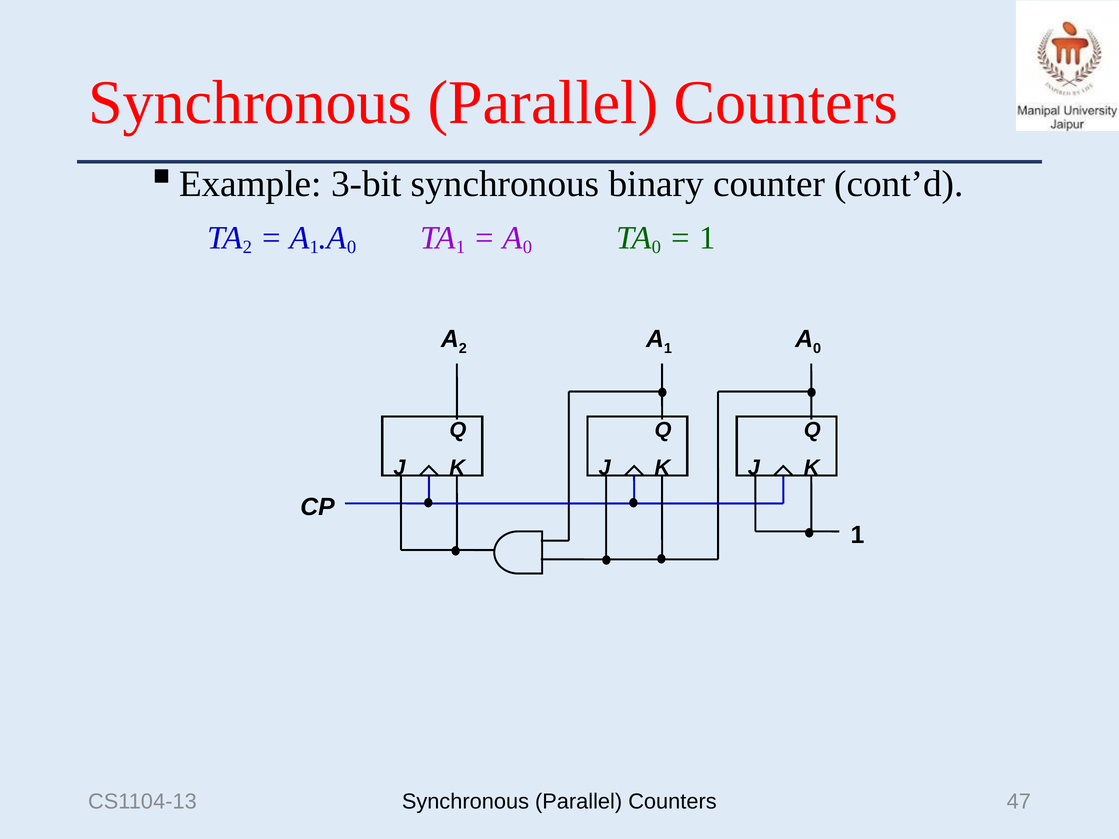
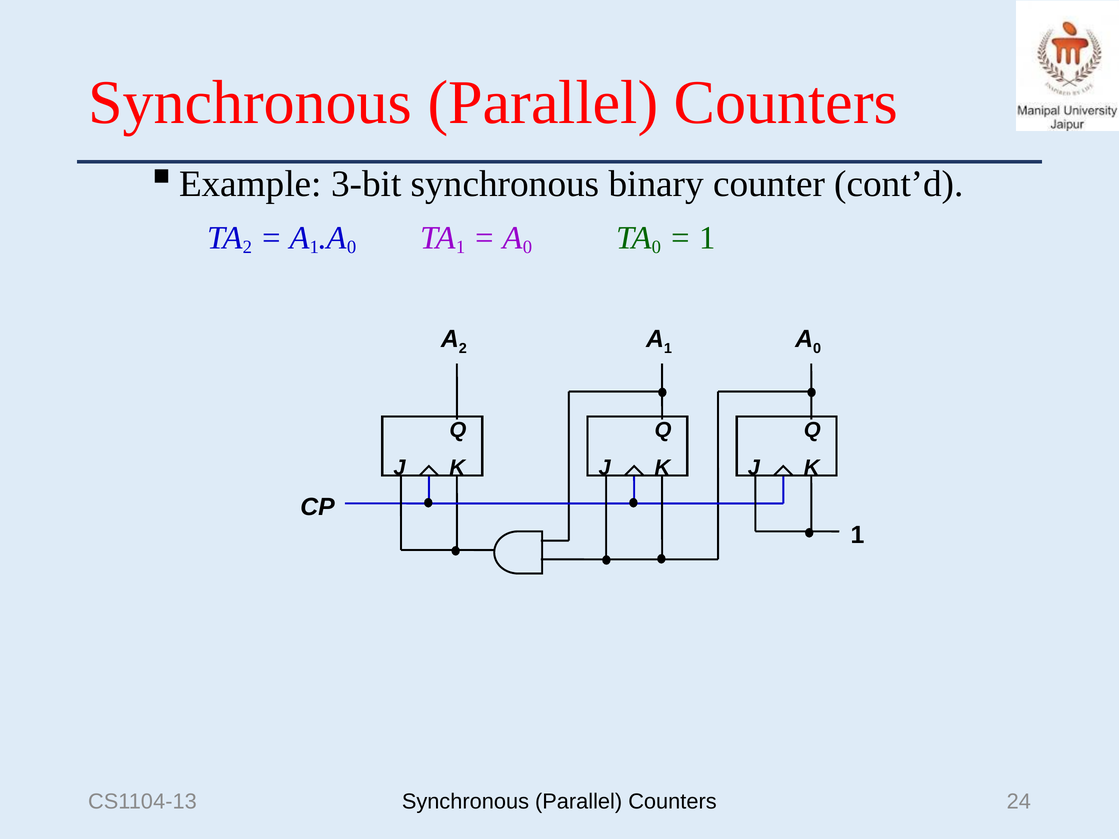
47: 47 -> 24 (1019, 802)
